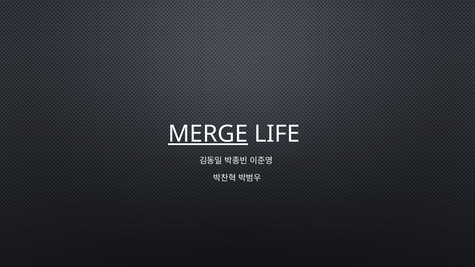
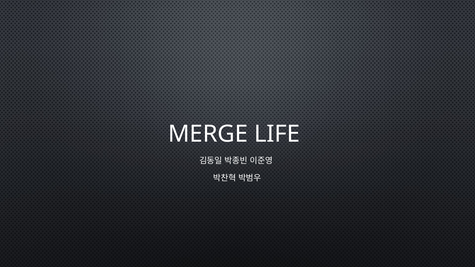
MERGE underline: present -> none (208, 134)
